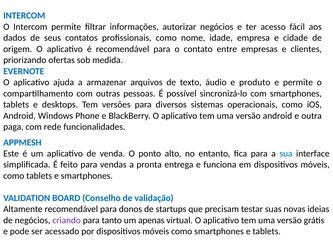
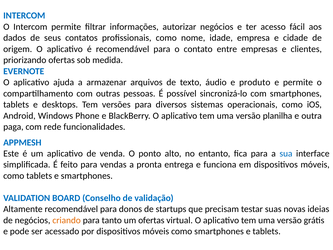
versão android: android -> planilha (278, 116)
criando colour: purple -> orange (67, 220)
um apenas: apenas -> ofertas (151, 220)
